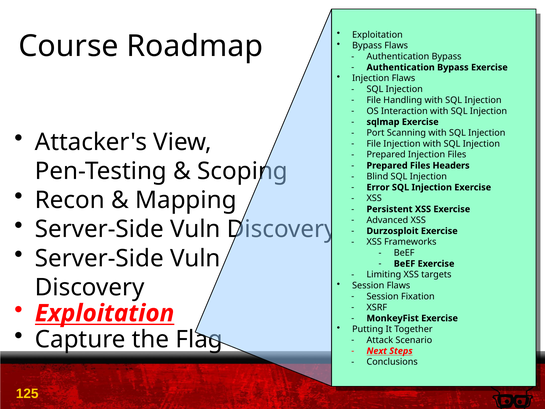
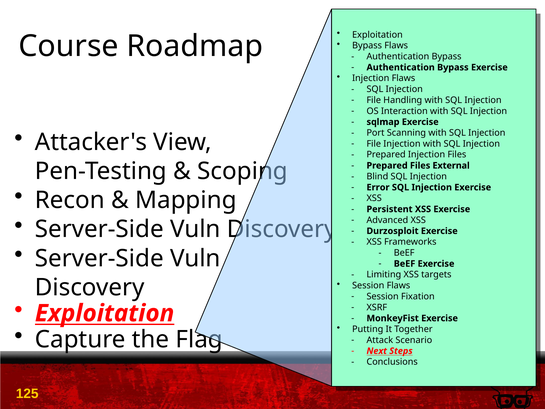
Headers: Headers -> External (451, 165)
